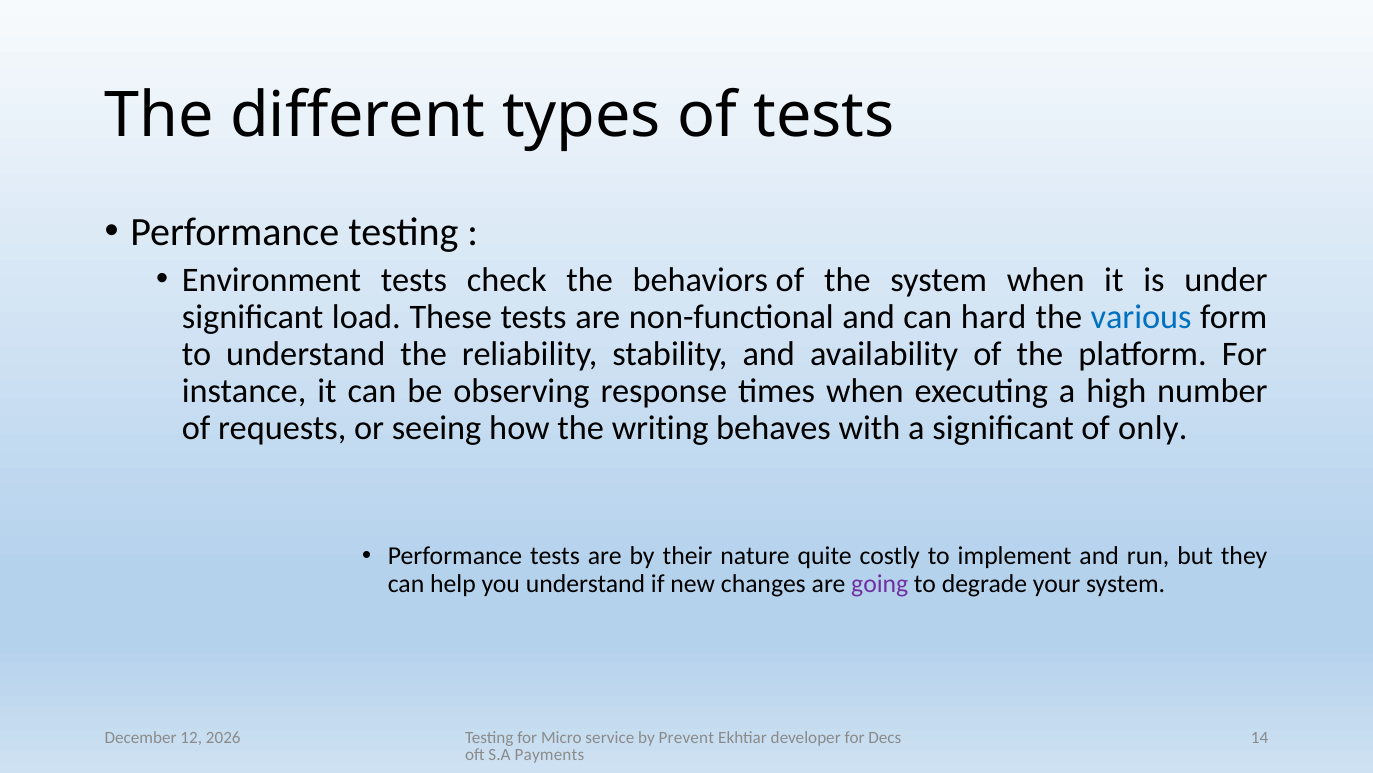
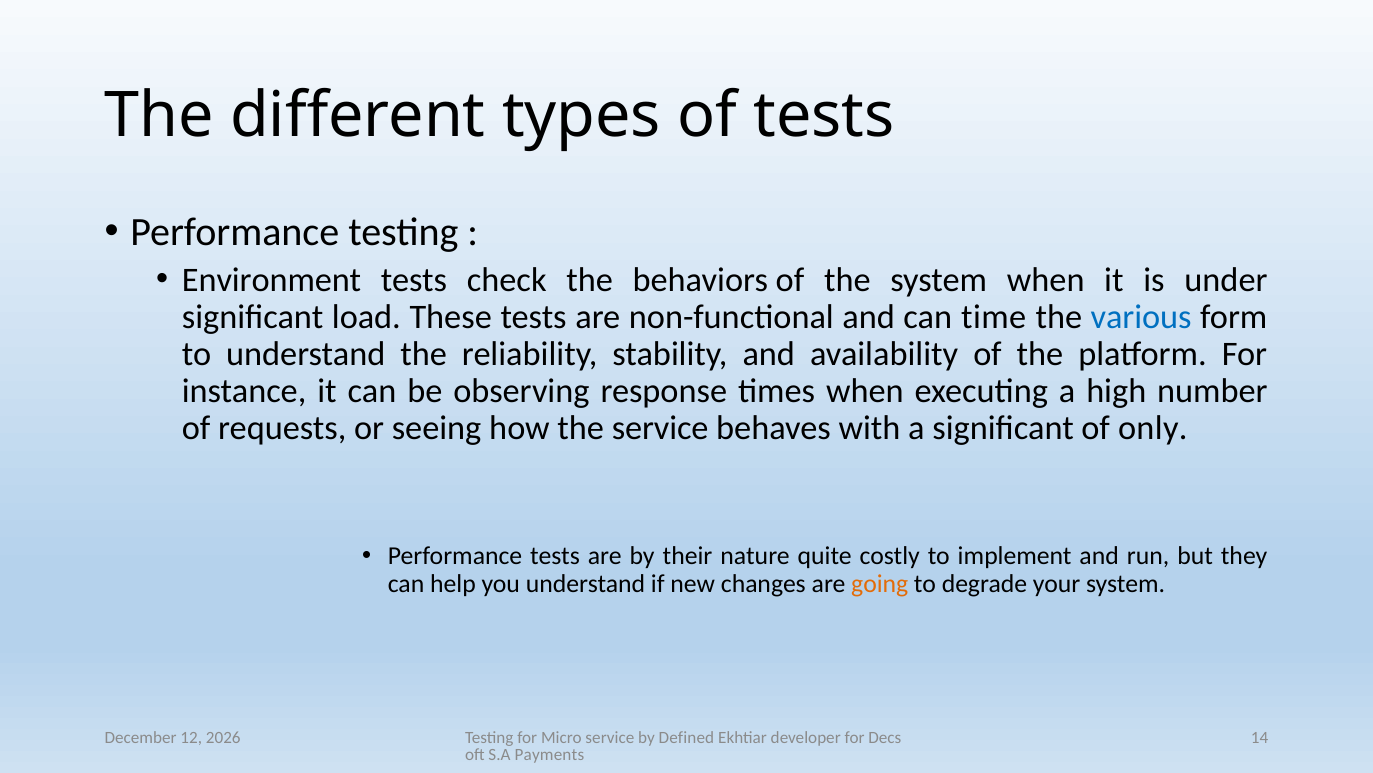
hard: hard -> time (994, 317)
the writing: writing -> service (660, 428)
going colour: purple -> orange (880, 583)
Prevent: Prevent -> Defined (686, 737)
